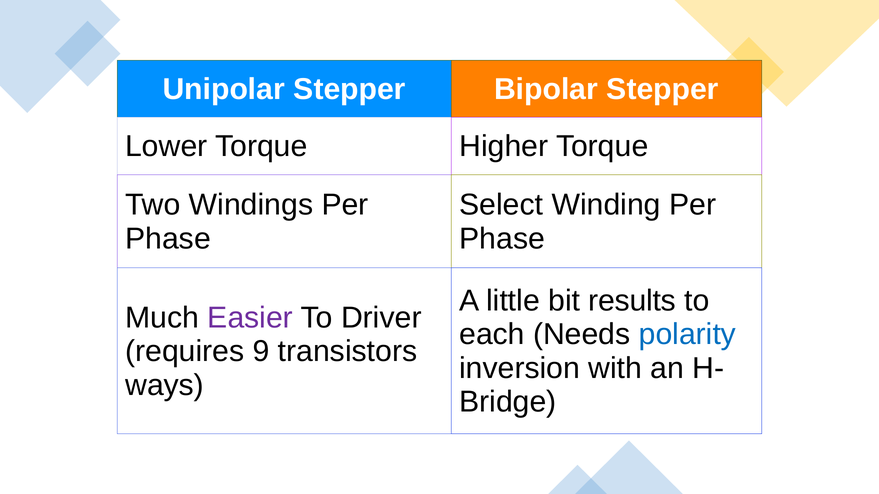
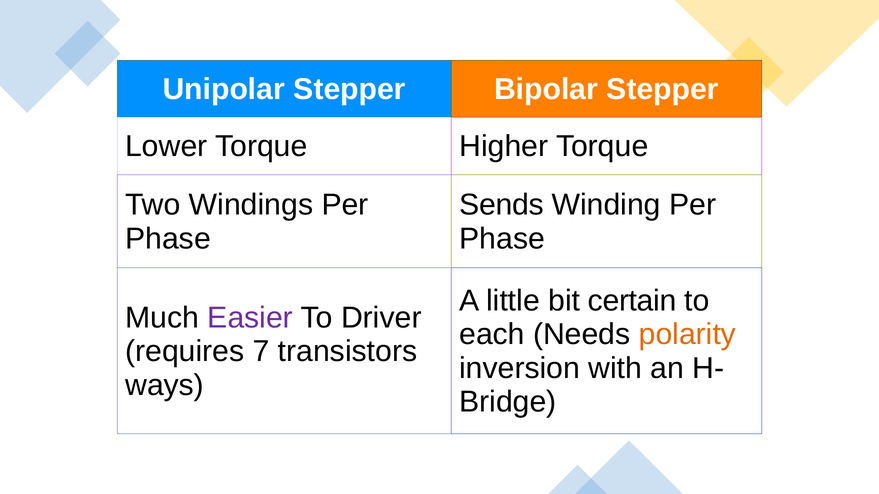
Select: Select -> Sends (501, 205)
results: results -> certain (632, 301)
polarity colour: blue -> orange (687, 335)
9: 9 -> 7 (261, 352)
